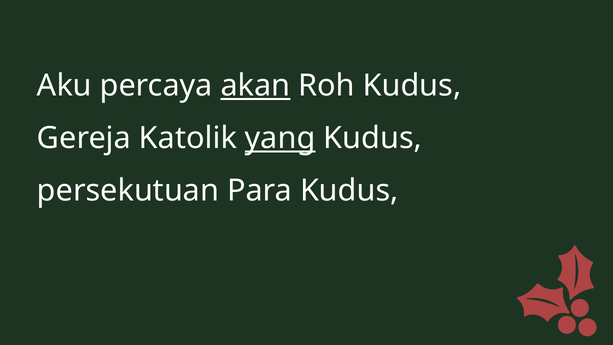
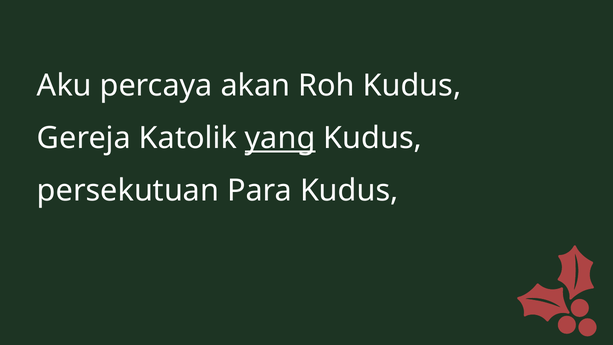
akan underline: present -> none (255, 86)
